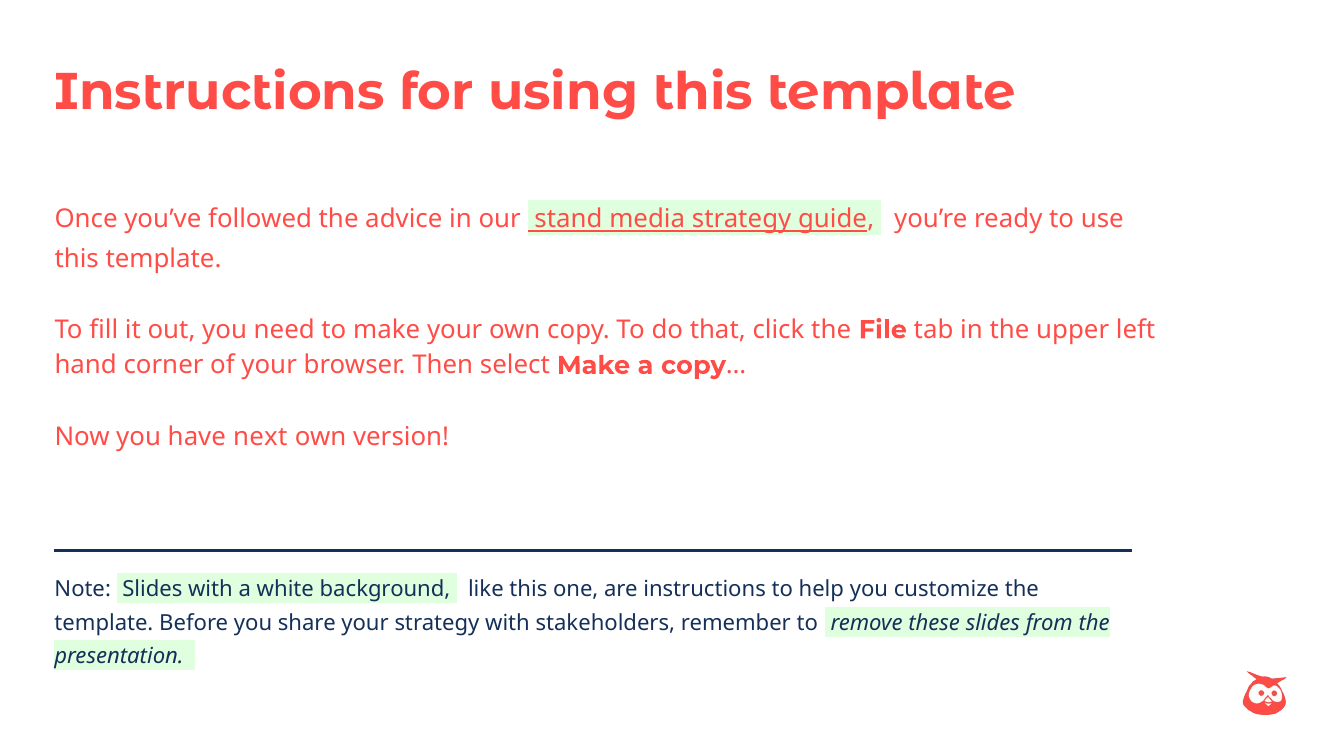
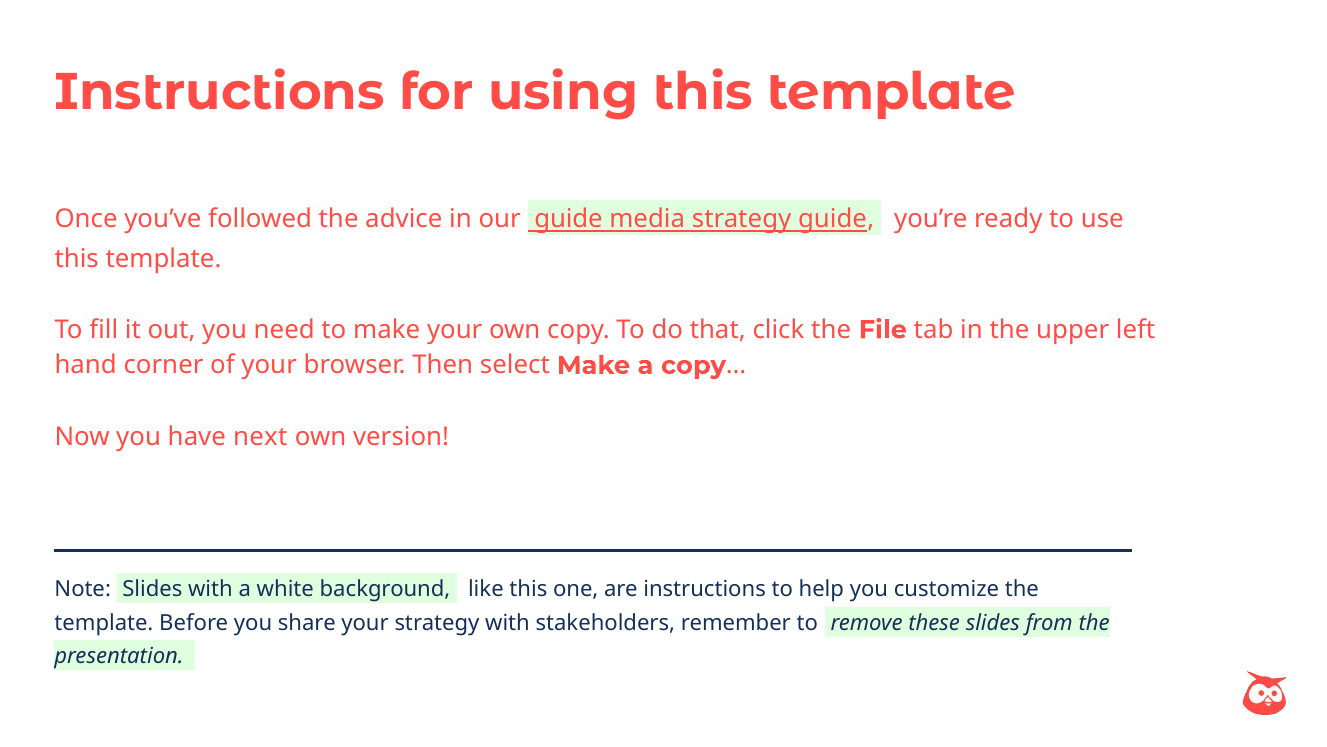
our stand: stand -> guide (569, 219)
